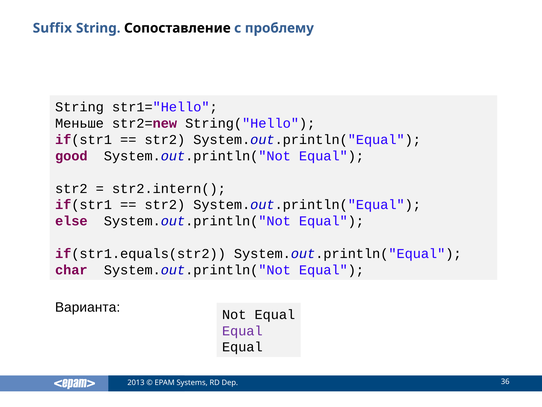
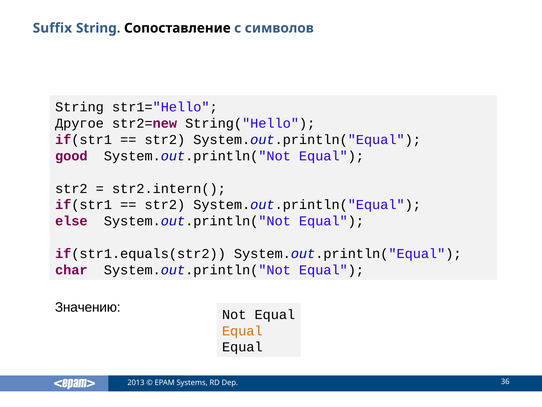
проблему: проблему -> символов (279, 28)
Меньше: Меньше -> Другое (79, 123)
Варианта: Варианта -> Значению (88, 307)
Equal colour: purple -> orange (242, 330)
